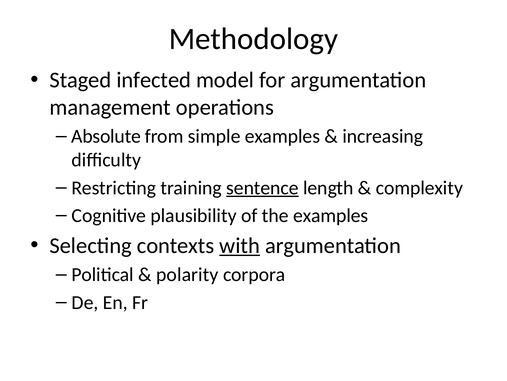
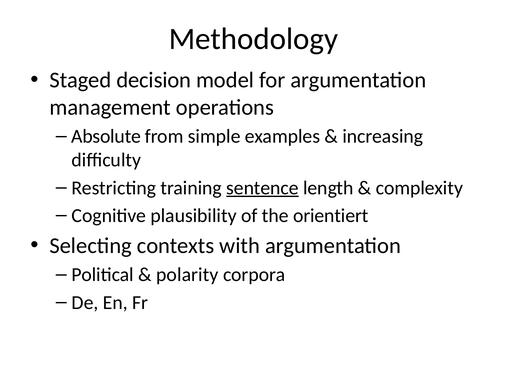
infected: infected -> decision (154, 80)
the examples: examples -> orientiert (331, 215)
with underline: present -> none (240, 245)
